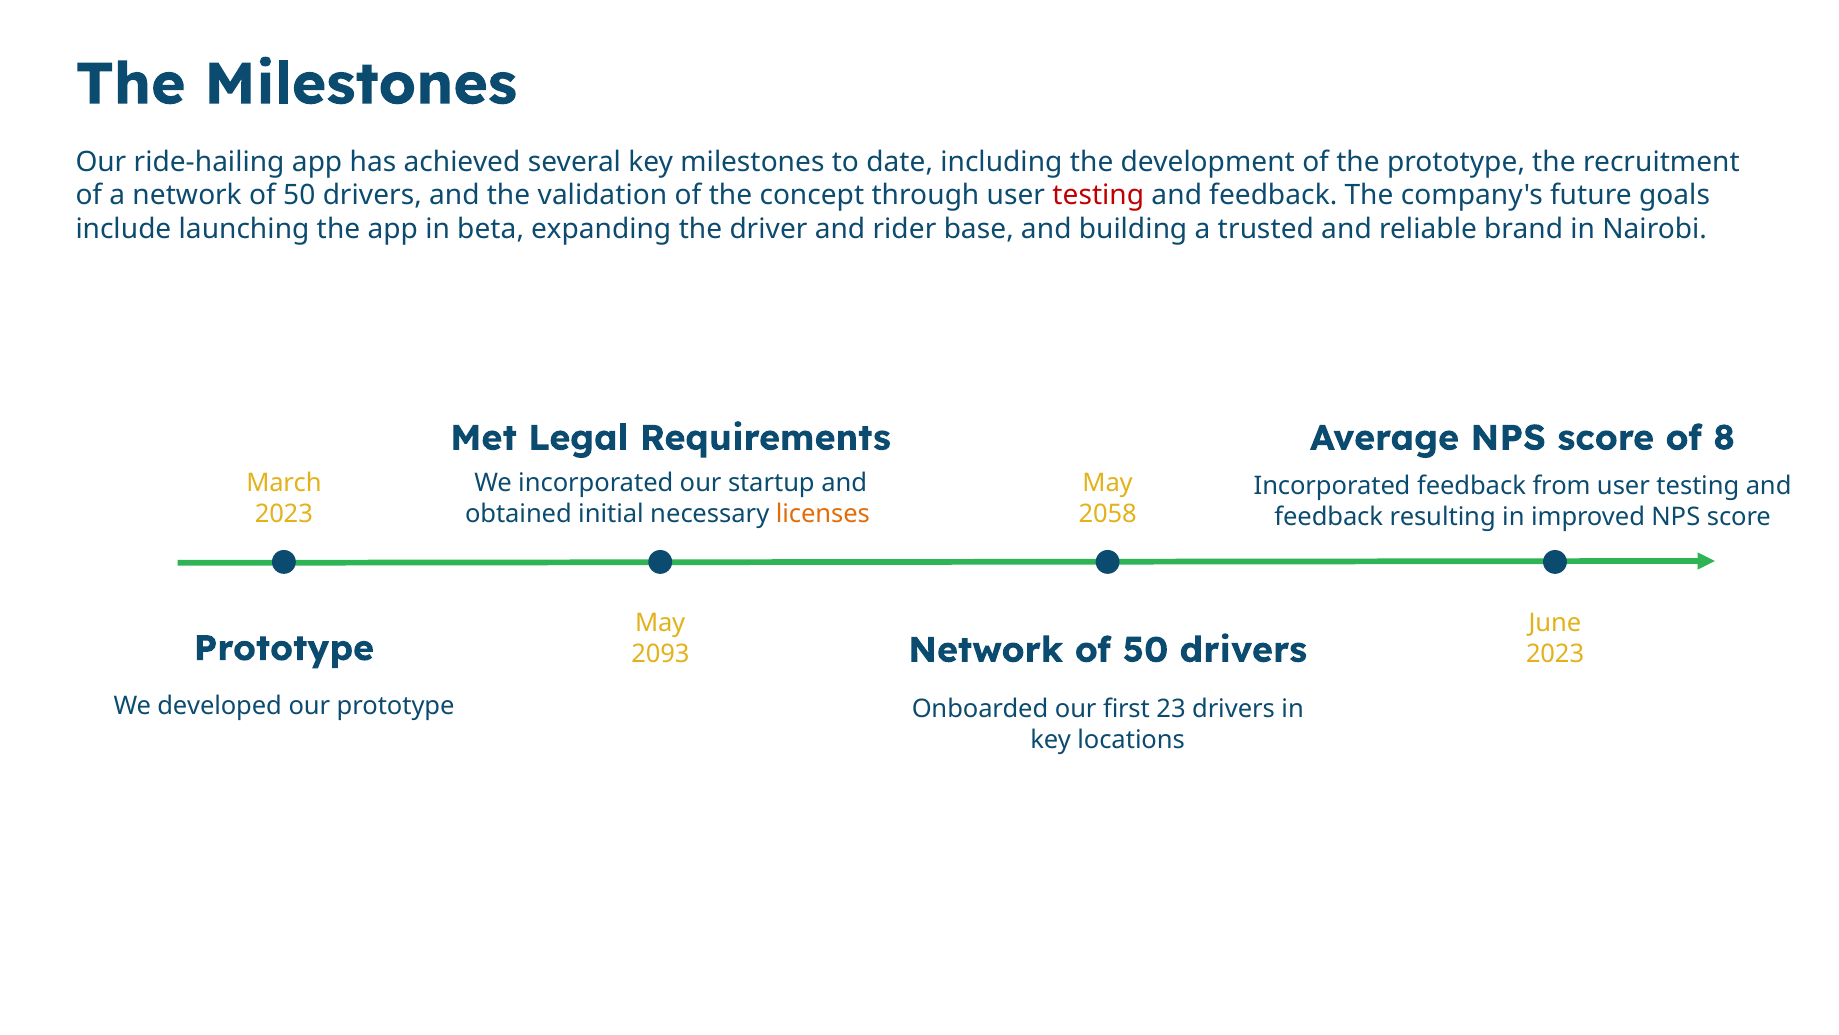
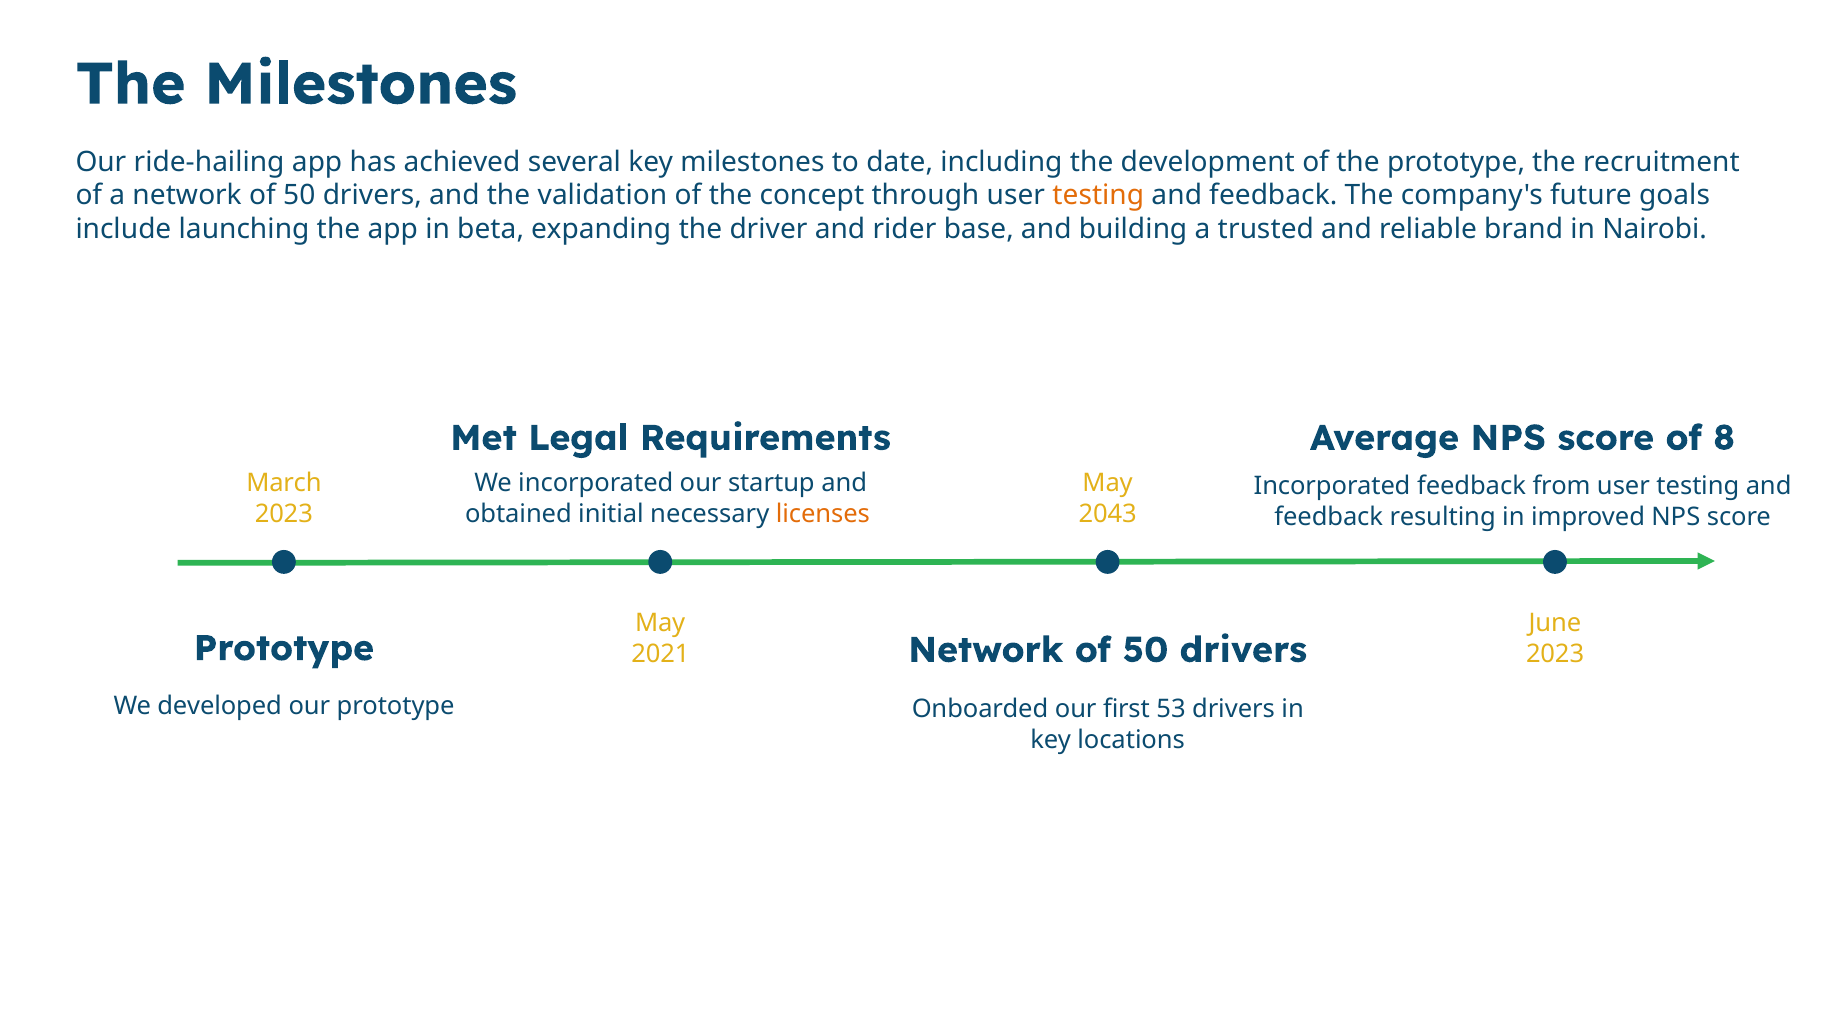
testing colour: red -> orange (1098, 195)
2058: 2058 -> 2043 (1108, 514)
2093: 2093 -> 2021 (660, 653)
23: 23 -> 53 (1171, 709)
